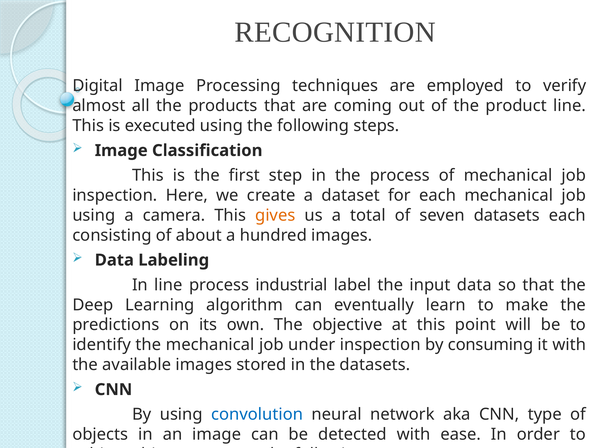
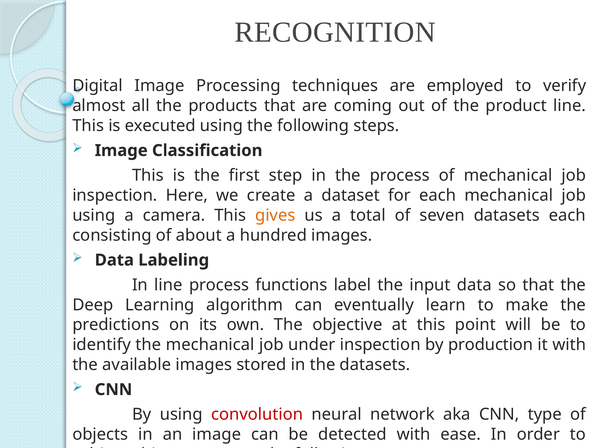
industrial: industrial -> functions (291, 285)
consuming: consuming -> production (491, 345)
convolution colour: blue -> red (257, 414)
